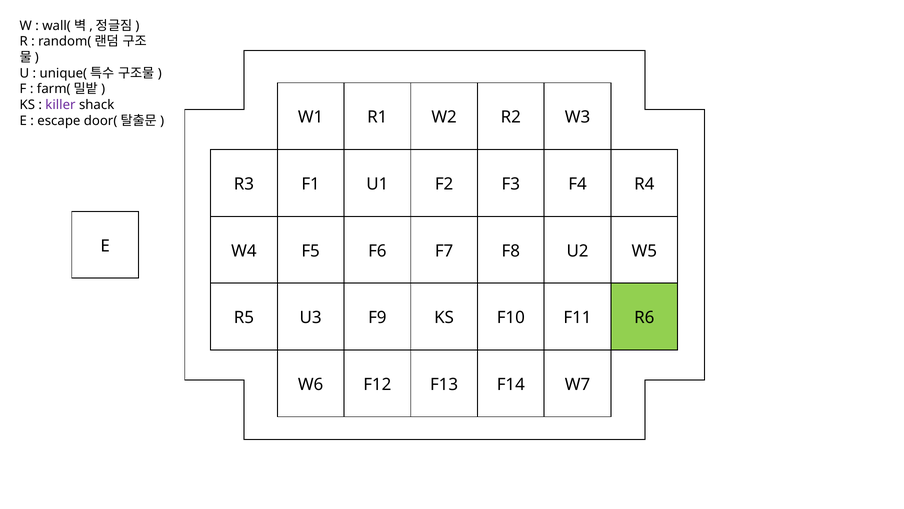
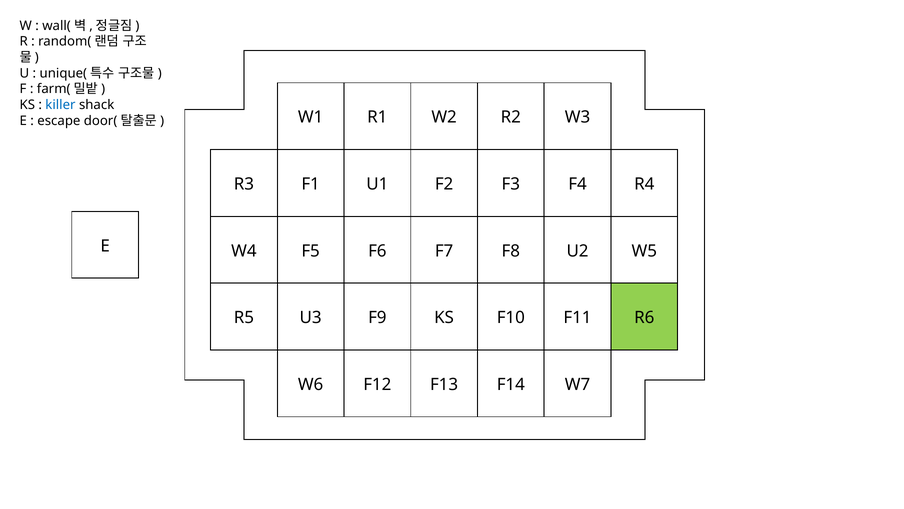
killer colour: purple -> blue (60, 105)
